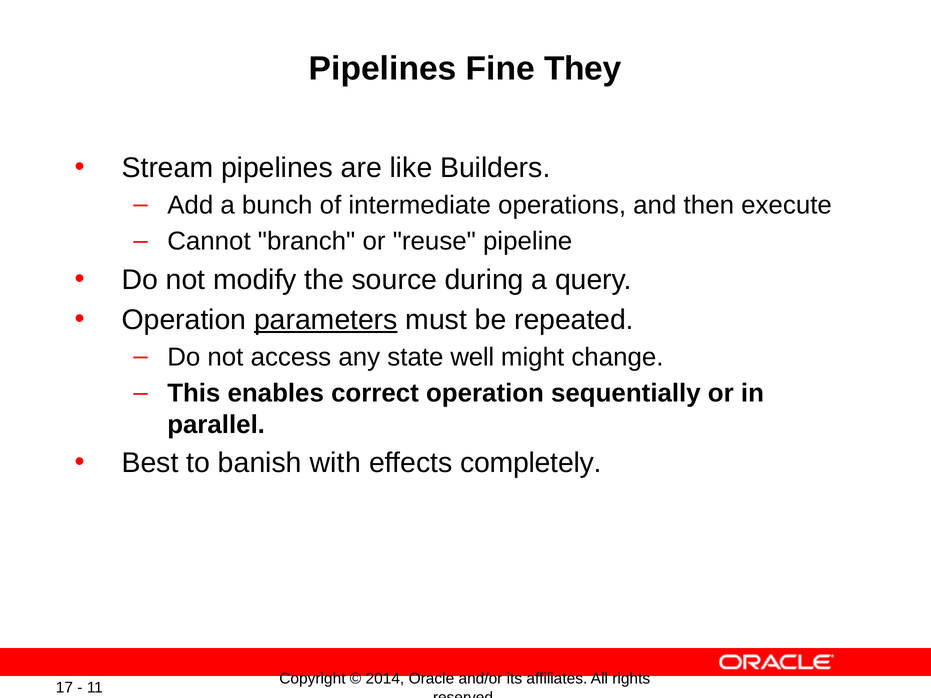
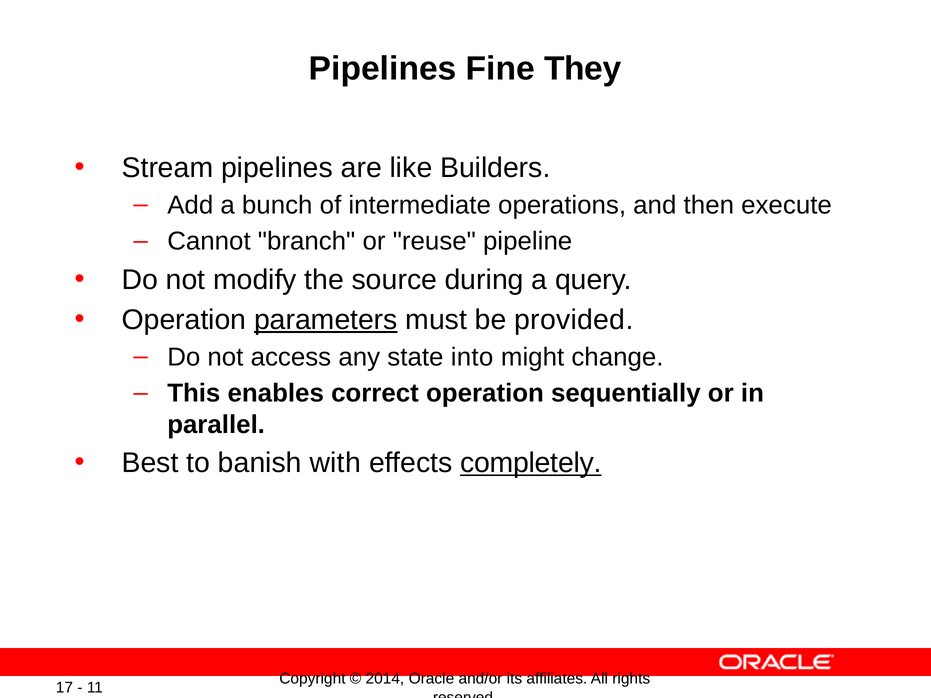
repeated: repeated -> provided (574, 320)
well: well -> into (472, 357)
completely underline: none -> present (531, 463)
